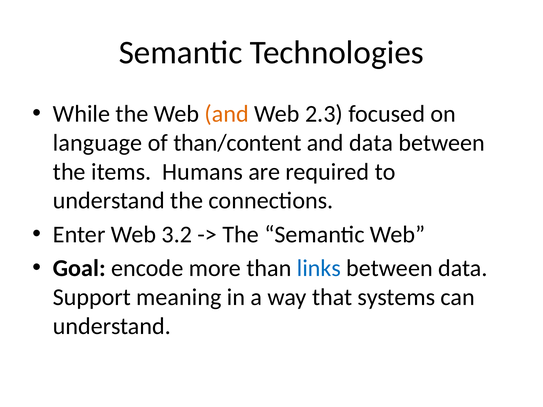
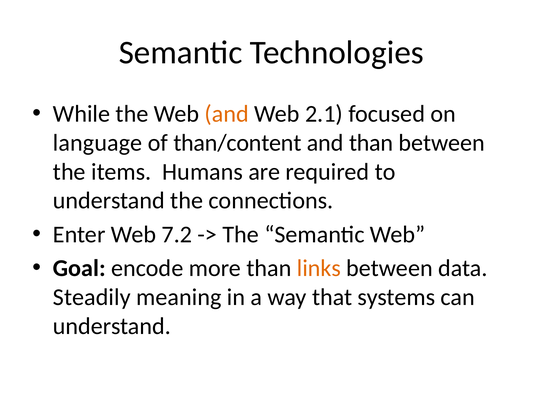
2.3: 2.3 -> 2.1 (324, 114)
and data: data -> than (371, 143)
3.2: 3.2 -> 7.2 (177, 235)
links colour: blue -> orange (319, 268)
Support: Support -> Steadily (92, 297)
